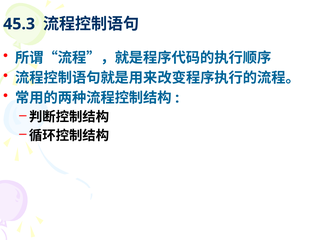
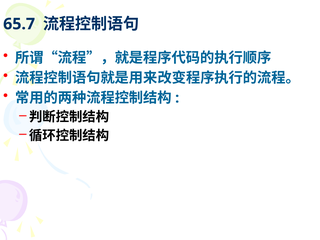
45.3: 45.3 -> 65.7 (19, 24)
